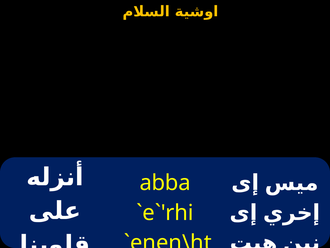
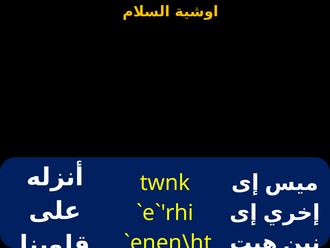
abba: abba -> twnk (165, 182)
